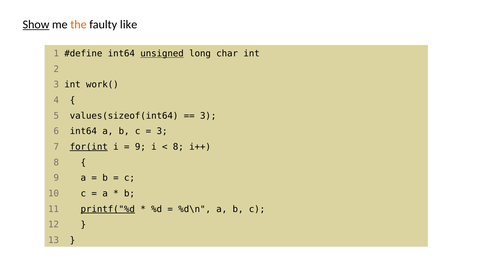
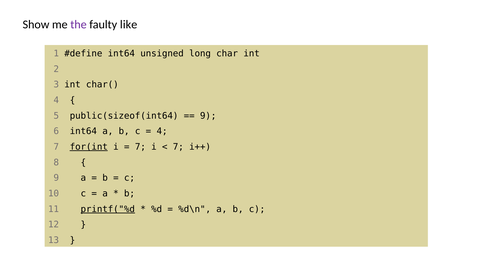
Show underline: present -> none (36, 24)
the colour: orange -> purple (79, 24)
unsigned underline: present -> none (162, 54)
work(: work( -> char( (102, 85)
values(sizeof(int64: values(sizeof(int64 -> public(sizeof(int64 (124, 116)
3: 3 -> 9 (208, 116)
3: 3 -> 4 (162, 132)
9: 9 -> 7 (140, 147)
8: 8 -> 7 (178, 147)
